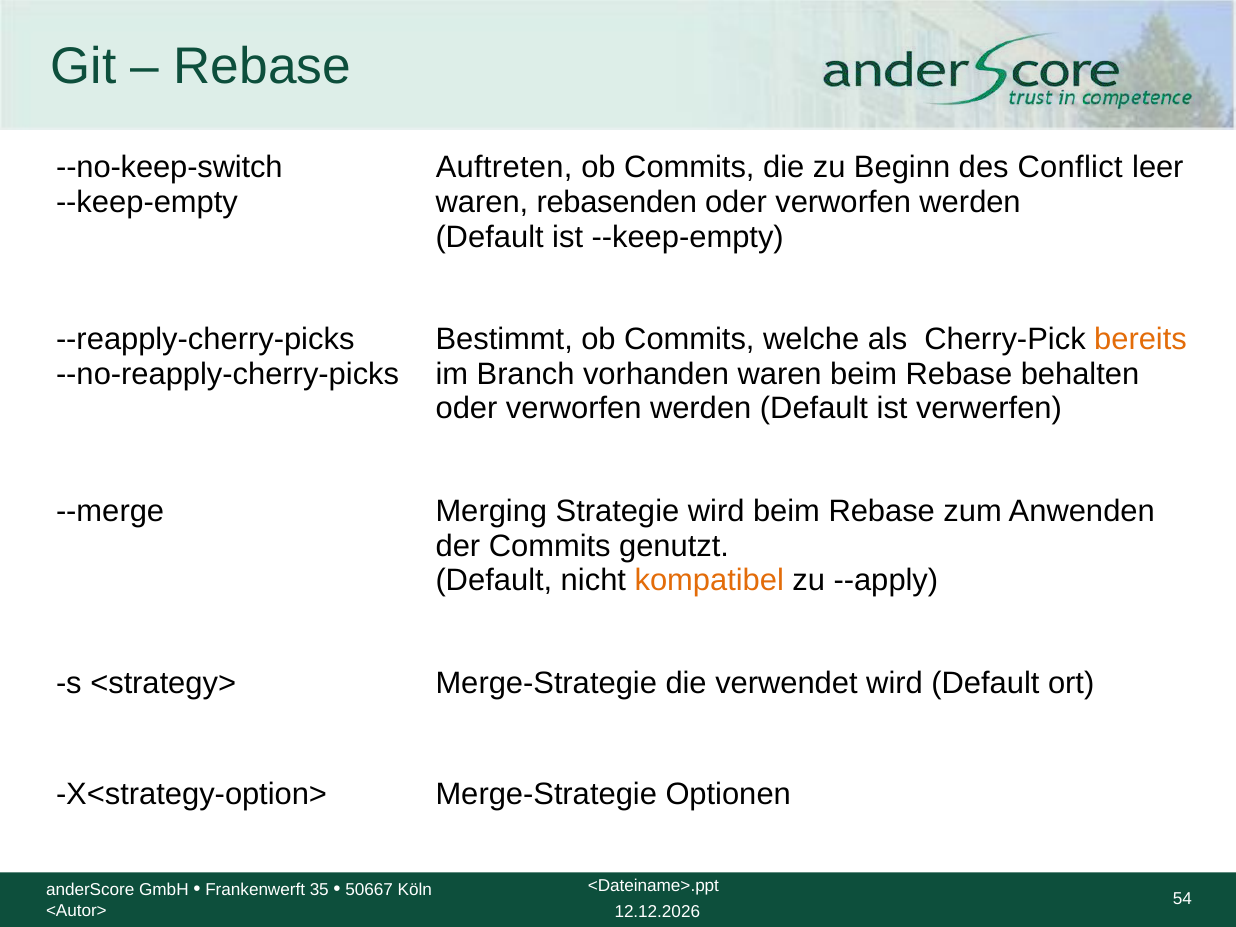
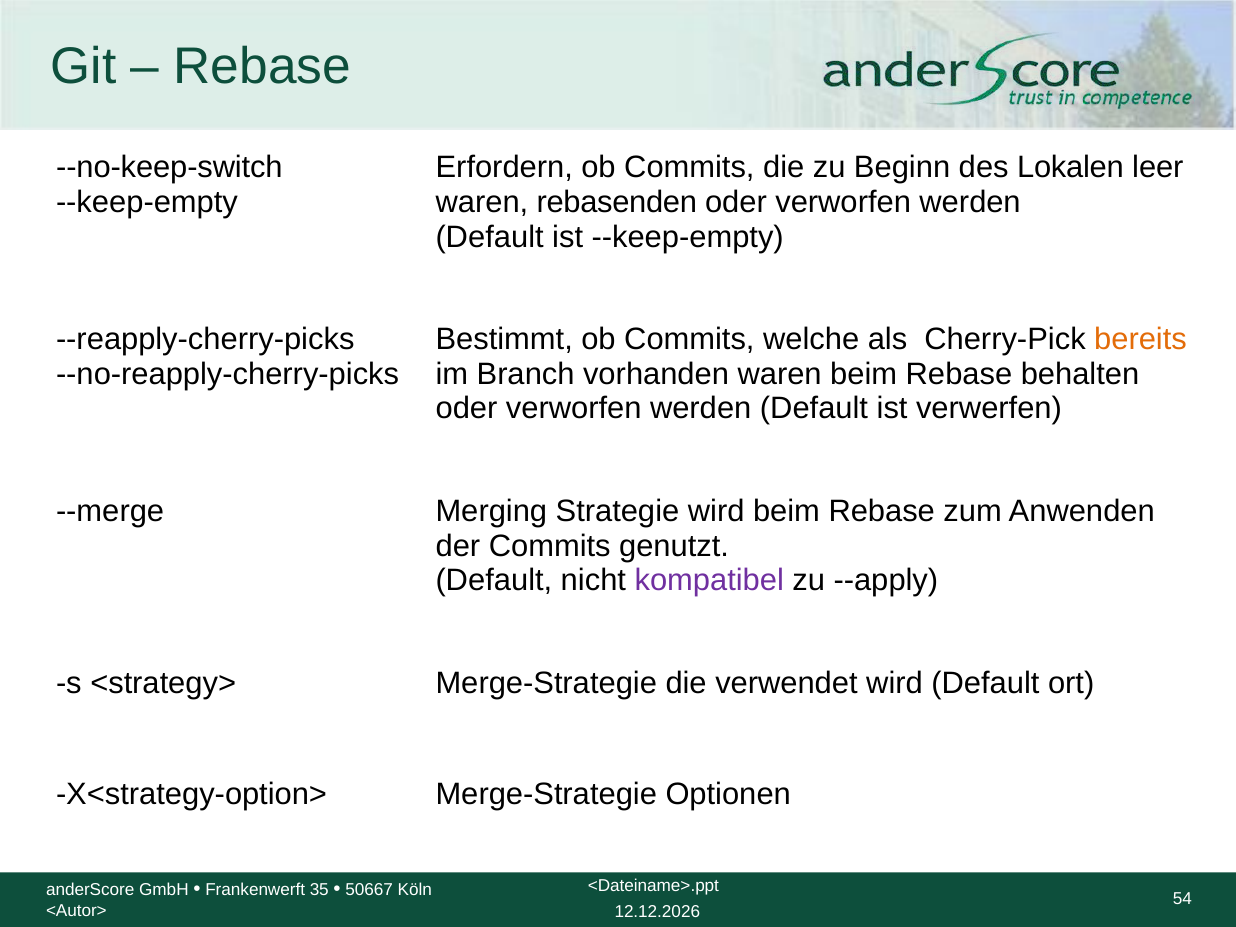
Auftreten: Auftreten -> Erfordern (504, 168)
Conflict: Conflict -> Lokalen (1070, 168)
kompatibel colour: orange -> purple (709, 581)
